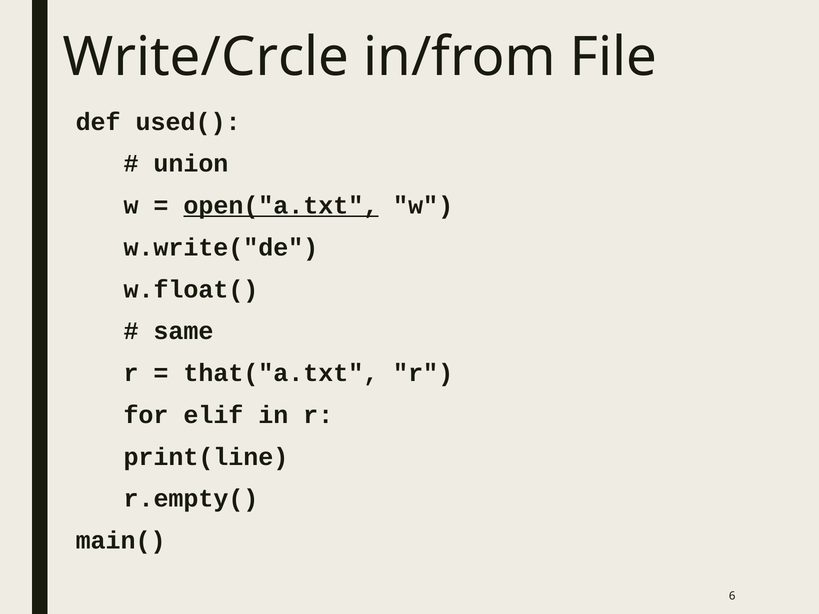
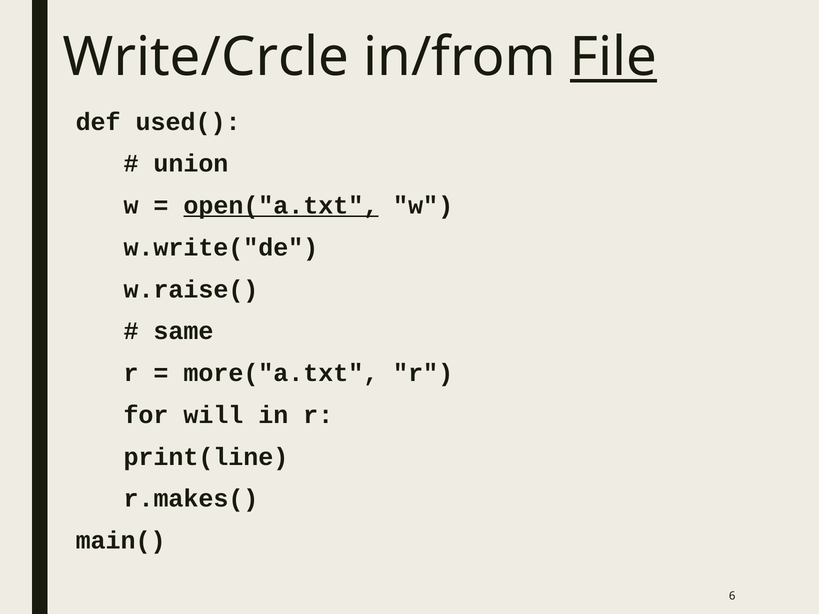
File underline: none -> present (613, 57)
w.float(: w.float( -> w.raise( (191, 289)
that("a.txt: that("a.txt -> more("a.txt (281, 373)
elif: elif -> will (213, 415)
r.empty(: r.empty( -> r.makes( (191, 499)
